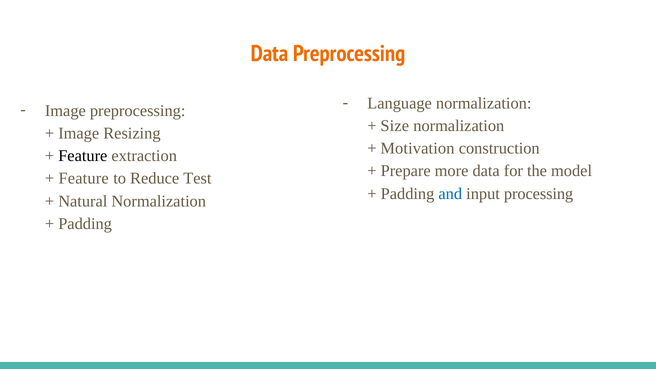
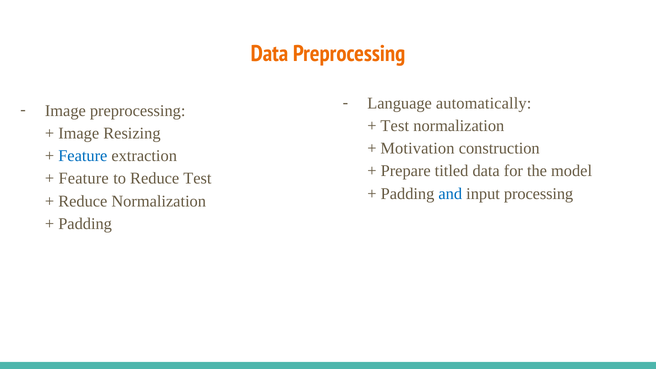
Language normalization: normalization -> automatically (484, 103)
Size: Size -> Test (395, 126)
Feature colour: black -> blue (83, 156)
more: more -> titled (452, 171)
Natural: Natural -> Reduce (83, 201)
